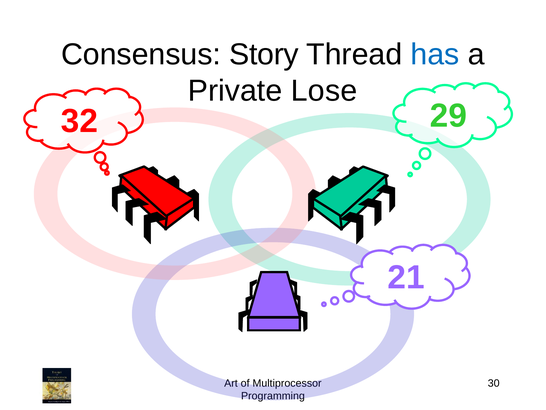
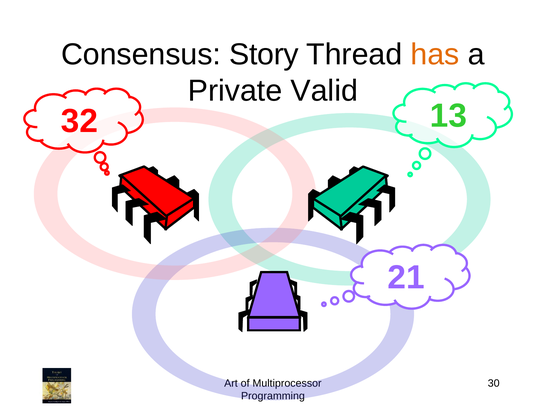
has colour: blue -> orange (435, 54)
Lose: Lose -> Valid (324, 91)
29: 29 -> 13 (448, 116)
